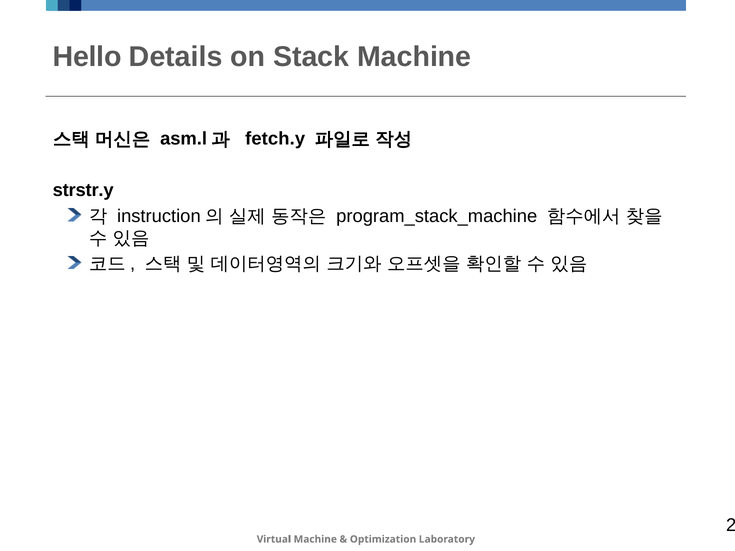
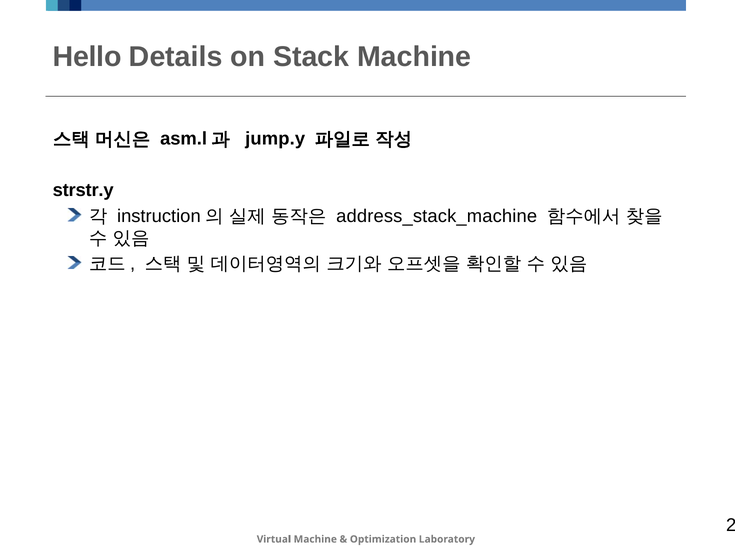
fetch.y: fetch.y -> jump.y (275, 139)
program_stack_machine: program_stack_machine -> address_stack_machine (437, 216)
